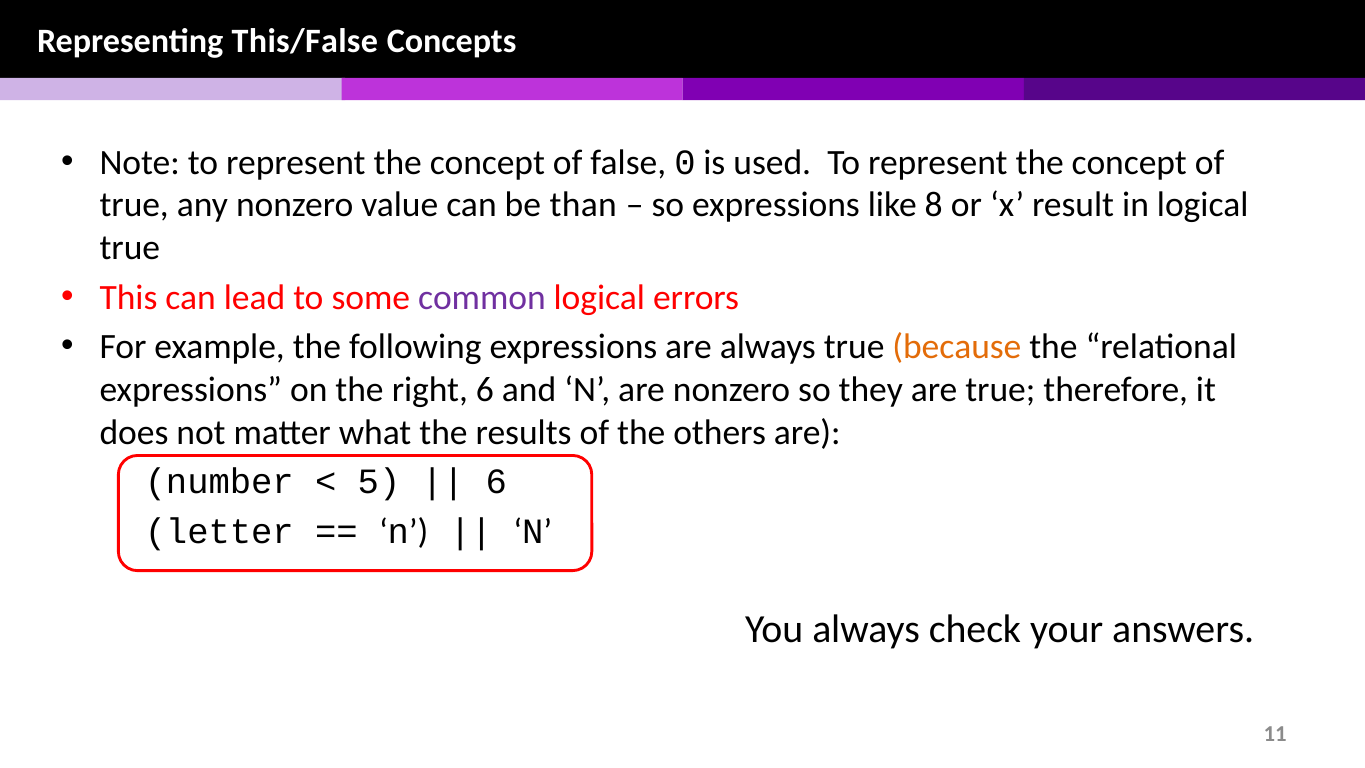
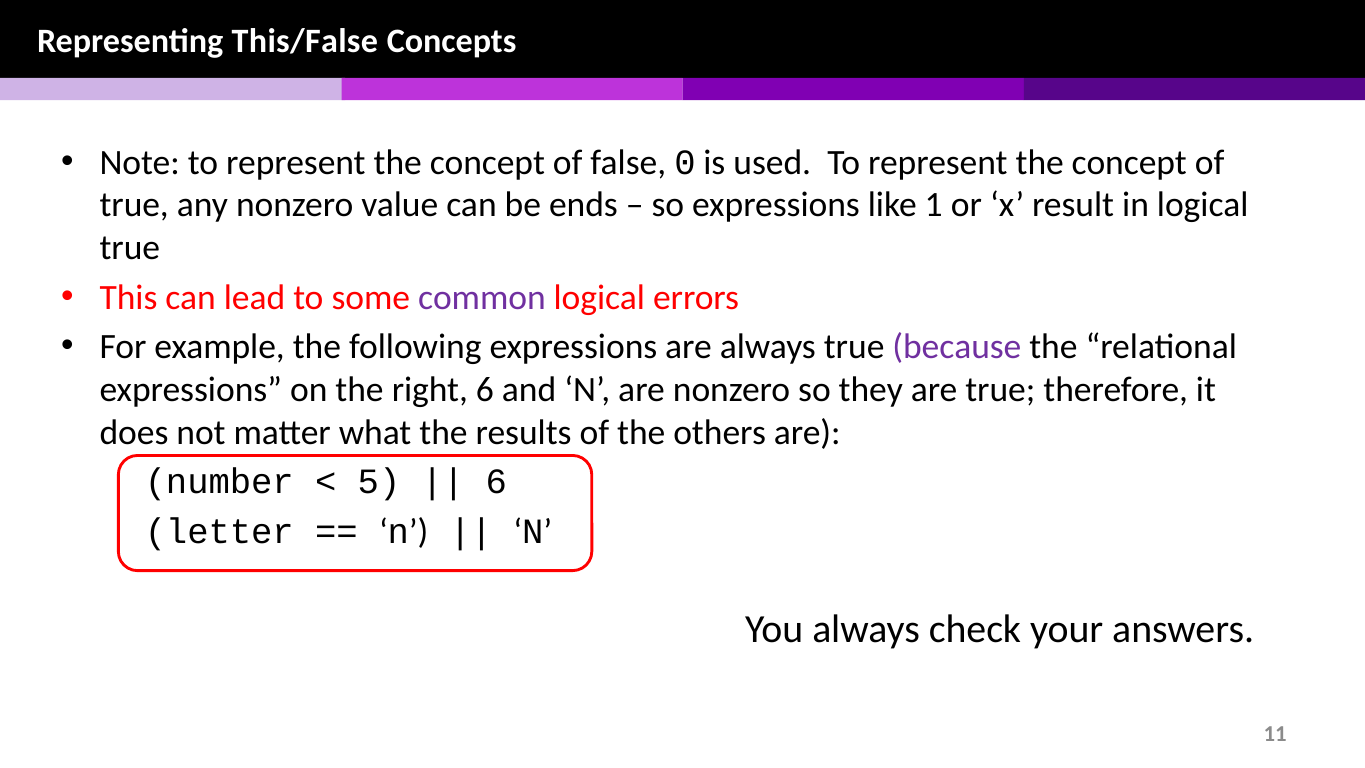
than: than -> ends (583, 205)
8: 8 -> 1 (934, 205)
because colour: orange -> purple (957, 347)
